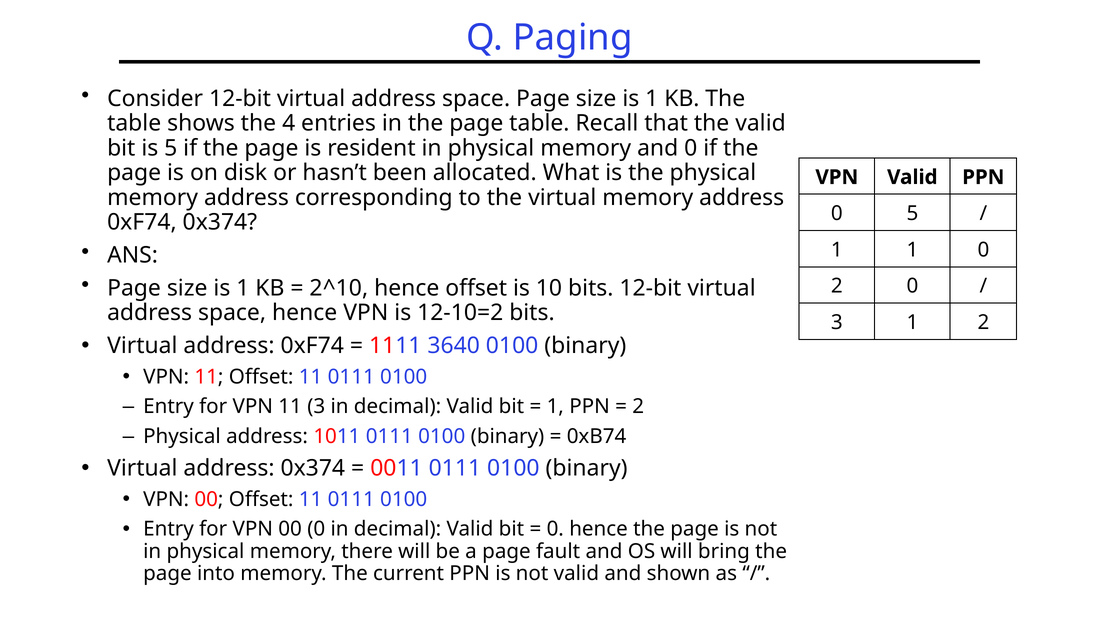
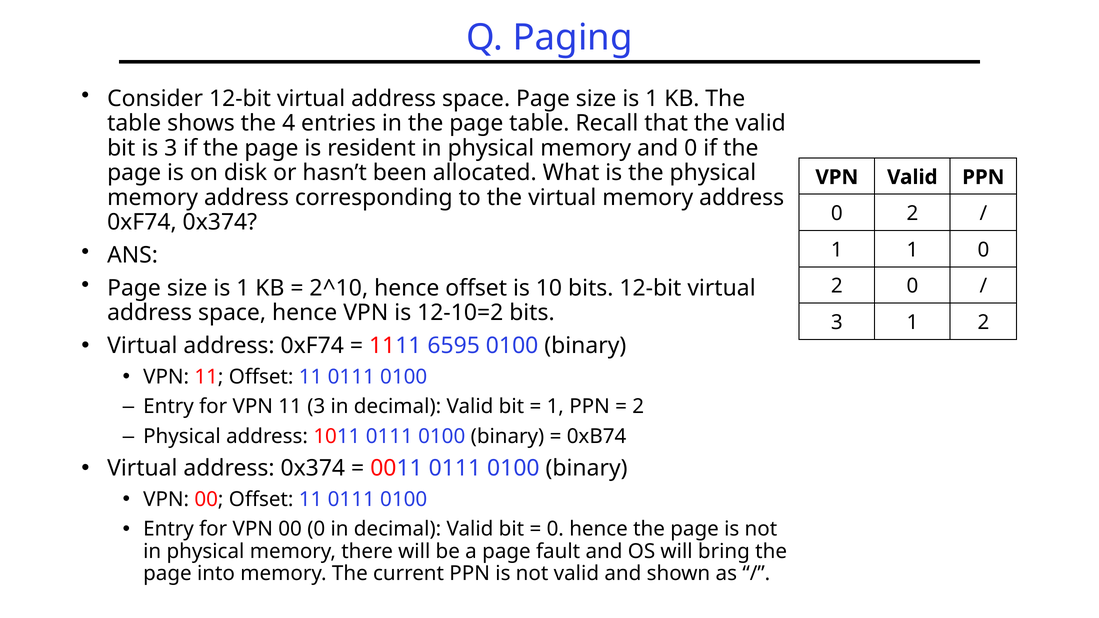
is 5: 5 -> 3 (171, 148)
5: 5 -> 2 (912, 214)
3640: 3640 -> 6595 (454, 346)
